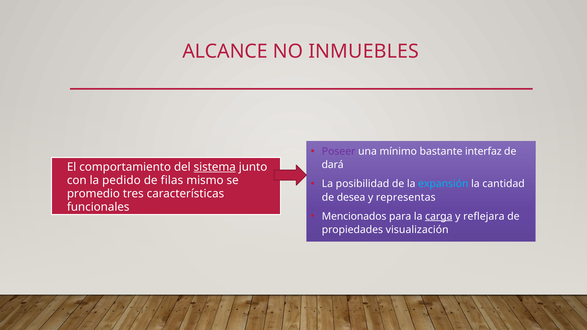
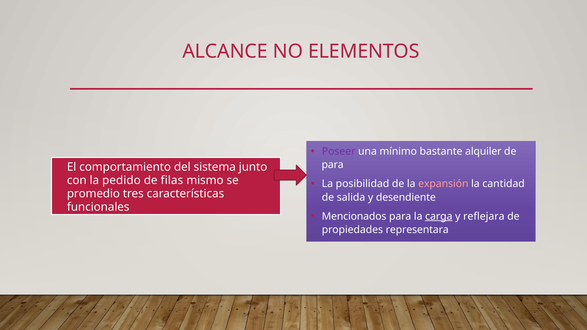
INMUEBLES: INMUEBLES -> ELEMENTOS (364, 51)
interfaz: interfaz -> alquiler (483, 152)
sistema underline: present -> none (215, 167)
dará: dará -> para (333, 165)
expansión colour: light blue -> pink (443, 184)
desea: desea -> salida (351, 197)
representas: representas -> desendiente (406, 197)
visualización: visualización -> representara (417, 230)
